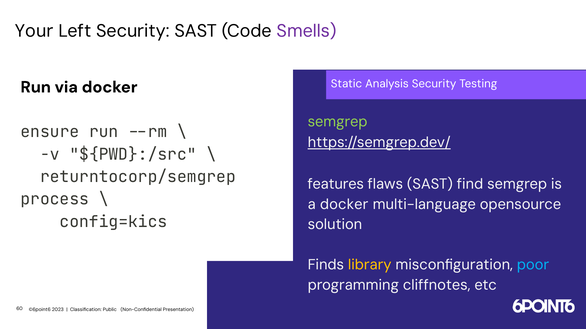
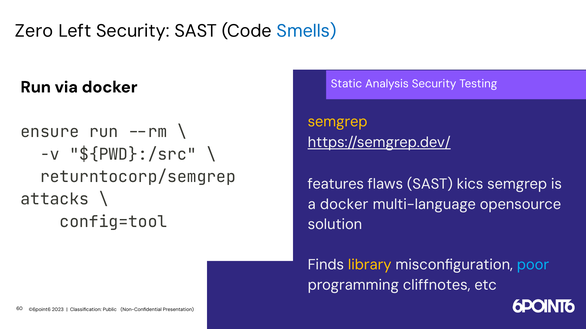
Your: Your -> Zero (34, 31)
Smells colour: purple -> blue (307, 31)
semgrep colour: light green -> yellow (338, 122)
find: find -> kics (470, 184)
process: process -> attacks (55, 200)
--config=kics: --config=kics -> --config=tool (104, 222)
